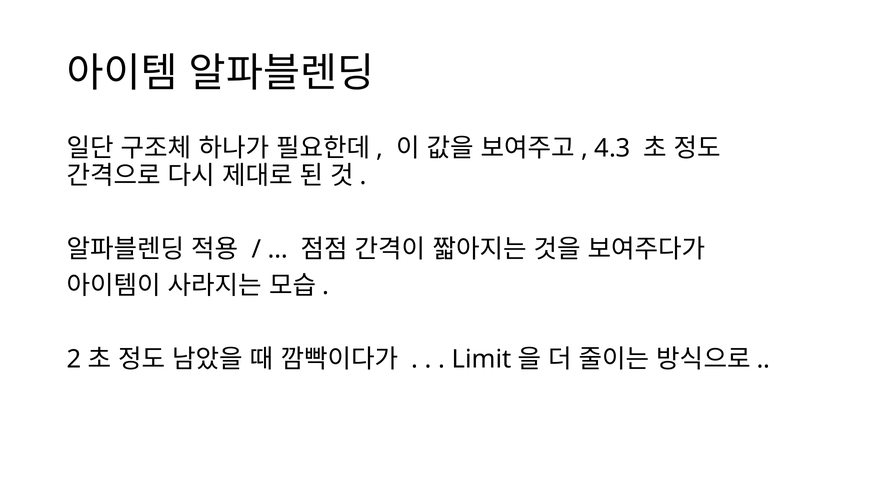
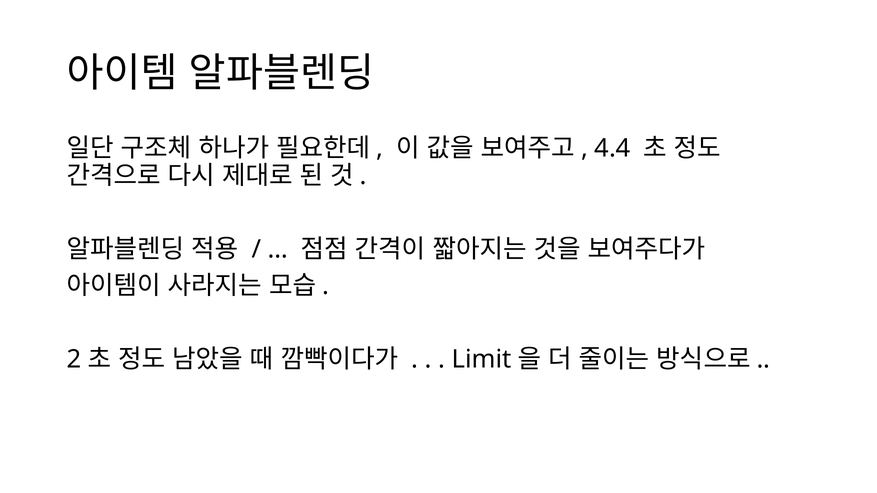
4.3: 4.3 -> 4.4 (612, 148)
